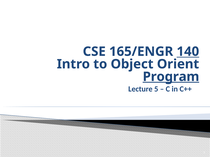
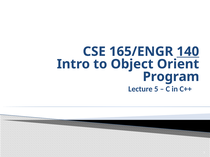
Program underline: present -> none (171, 77)
